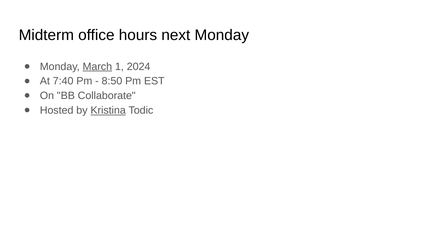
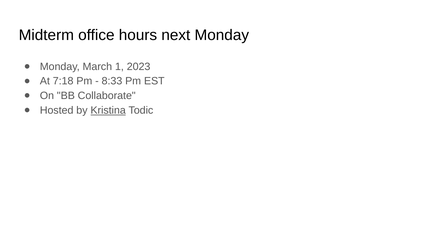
March underline: present -> none (97, 67)
2024: 2024 -> 2023 (139, 67)
7:40: 7:40 -> 7:18 (63, 81)
8:50: 8:50 -> 8:33 (112, 81)
